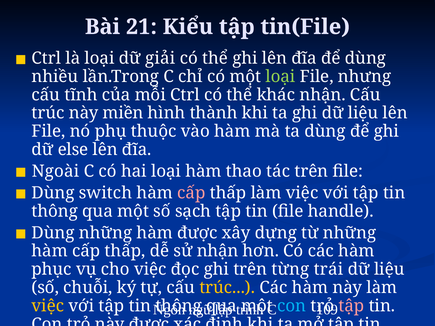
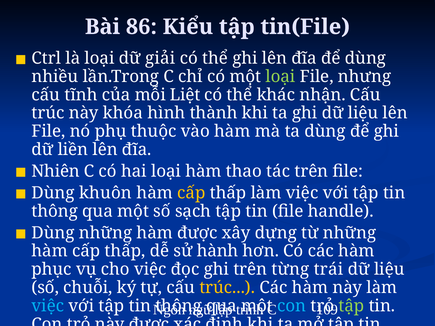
21: 21 -> 86 (141, 27)
mỗi Ctrl: Ctrl -> Liệt (185, 95)
miền: miền -> khóa (123, 113)
else: else -> liền (73, 150)
Ngoài: Ngoài -> Nhiên (56, 171)
switch: switch -> khuôn (105, 193)
cấp colour: pink -> yellow (191, 193)
sử nhận: nhận -> hành (218, 251)
việc colour: yellow -> light blue (48, 306)
tập colour: pink -> light green (351, 306)
